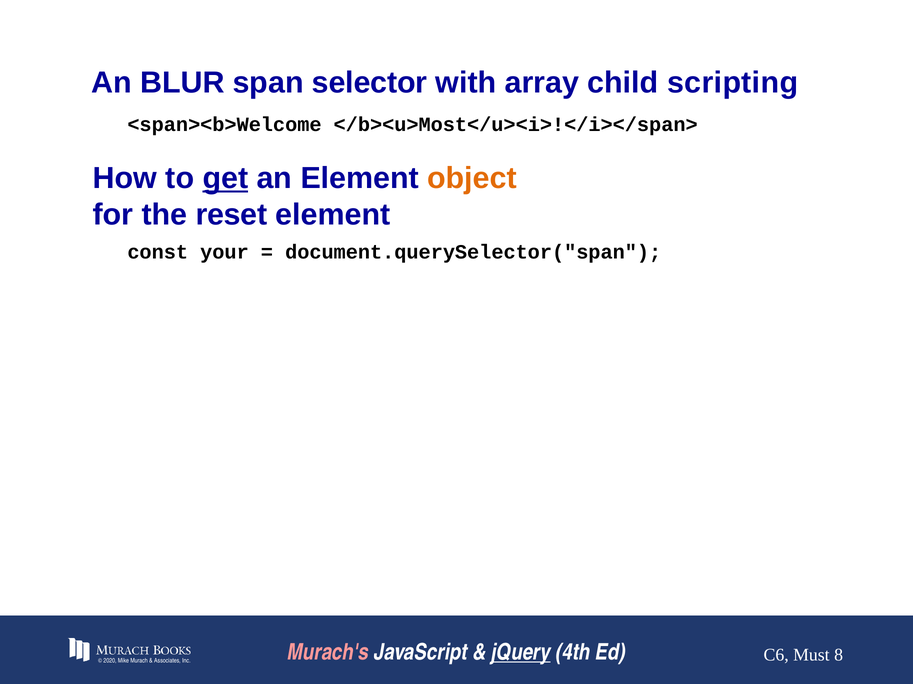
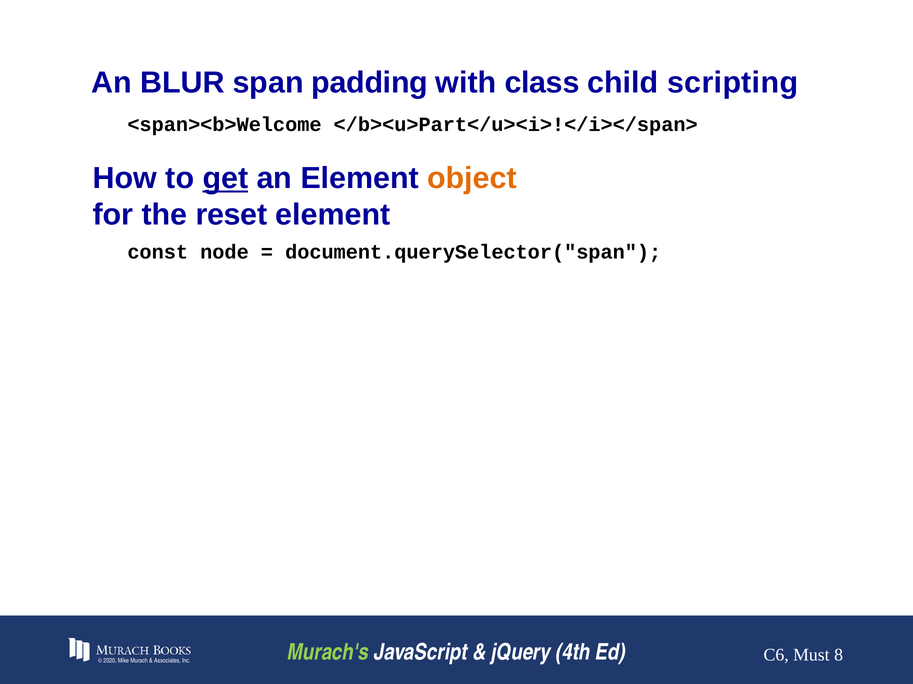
selector: selector -> padding (370, 83)
array: array -> class (542, 83)
</b><u>Most</u><i>!</i></span>: </b><u>Most</u><i>!</i></span> -> </b><u>Part</u><i>!</i></span> (516, 125)
your: your -> node (224, 252)
Murach's colour: pink -> light green (328, 653)
jQuery underline: present -> none (521, 653)
